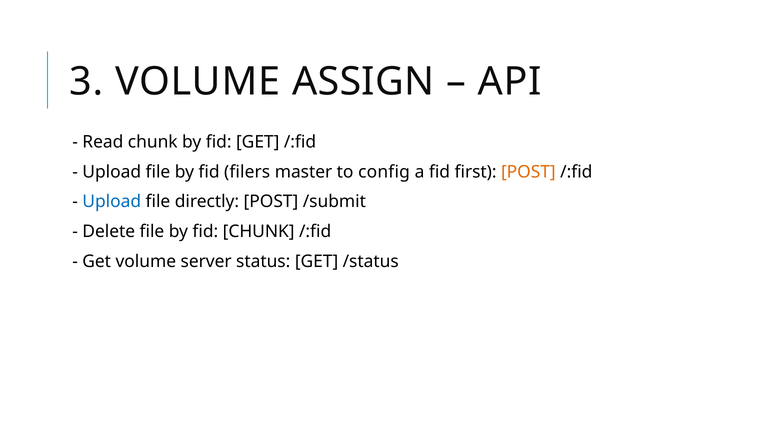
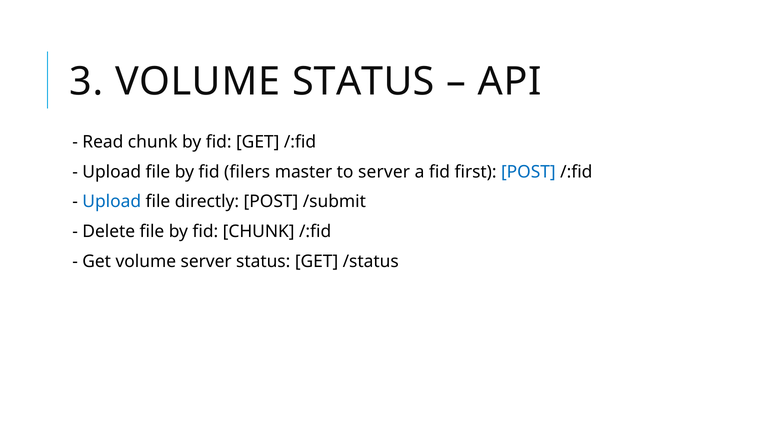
VOLUME ASSIGN: ASSIGN -> STATUS (363, 81)
to config: config -> server (384, 172)
POST colour: orange -> blue (528, 172)
